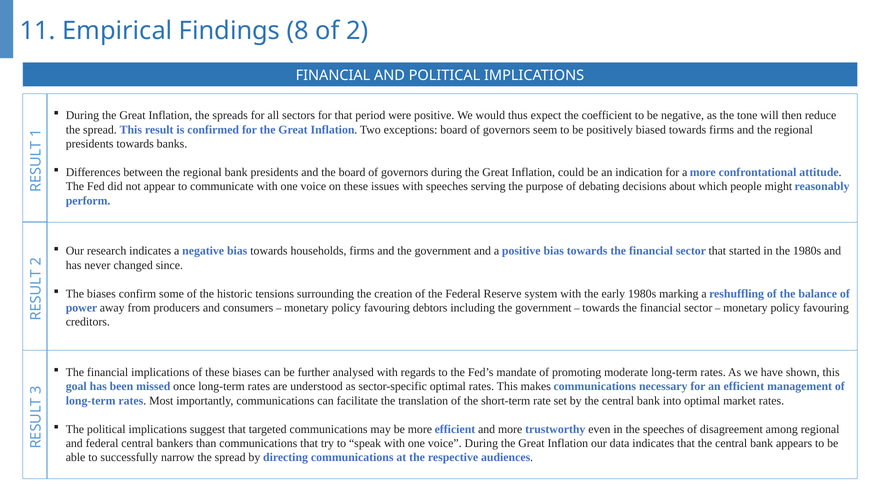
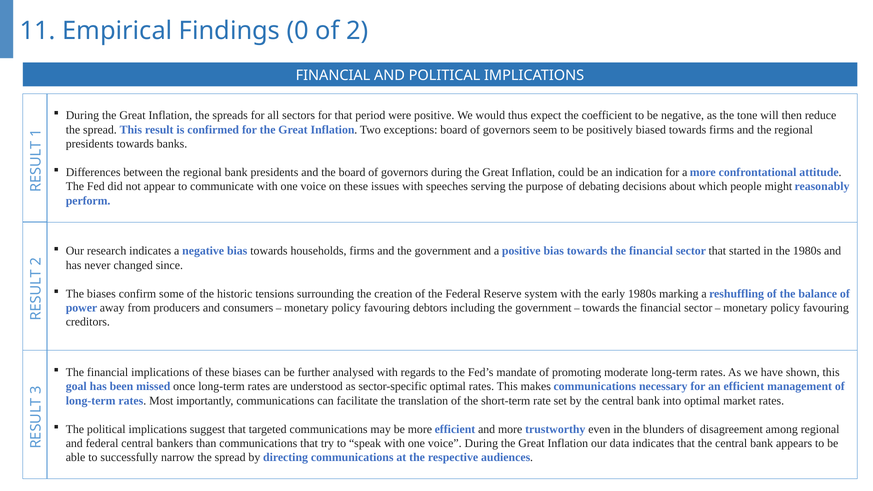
8: 8 -> 0 (298, 31)
the speeches: speeches -> blunders (664, 429)
